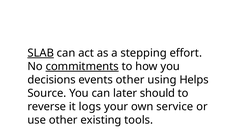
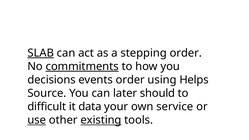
stepping effort: effort -> order (186, 53)
events other: other -> order (130, 80)
reverse: reverse -> difficult (47, 107)
logs: logs -> data (90, 107)
use underline: none -> present (37, 120)
existing underline: none -> present (101, 120)
